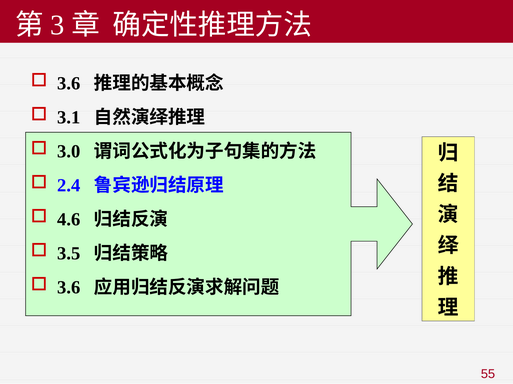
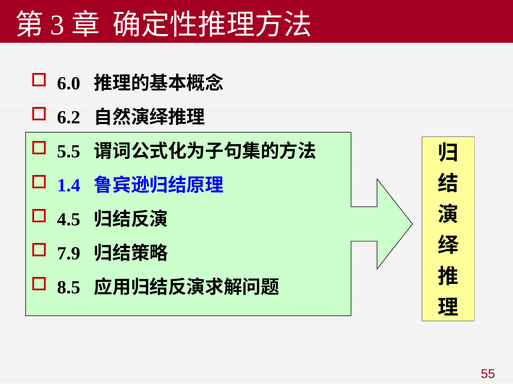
3.6: 3.6 -> 6.0 (69, 84)
3.1: 3.1 -> 6.2 (69, 118)
3.0: 3.0 -> 5.5 (69, 152)
2.4: 2.4 -> 1.4 (69, 186)
4.6: 4.6 -> 4.5 (69, 220)
3.5: 3.5 -> 7.9 (69, 254)
3.6: 3.6 -> 8.5 (69, 288)
